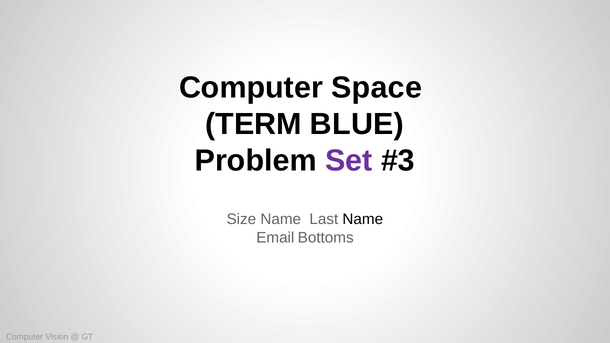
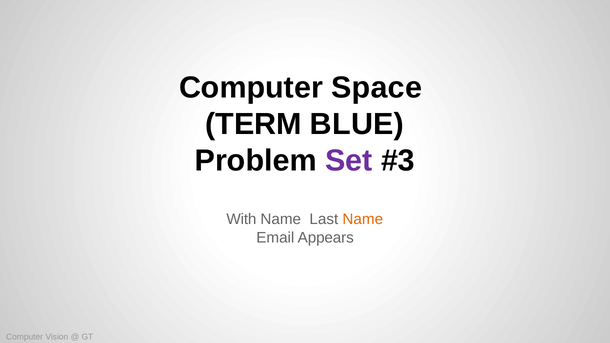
Size: Size -> With (241, 219)
Name colour: black -> orange (363, 219)
Bottoms: Bottoms -> Appears (326, 238)
